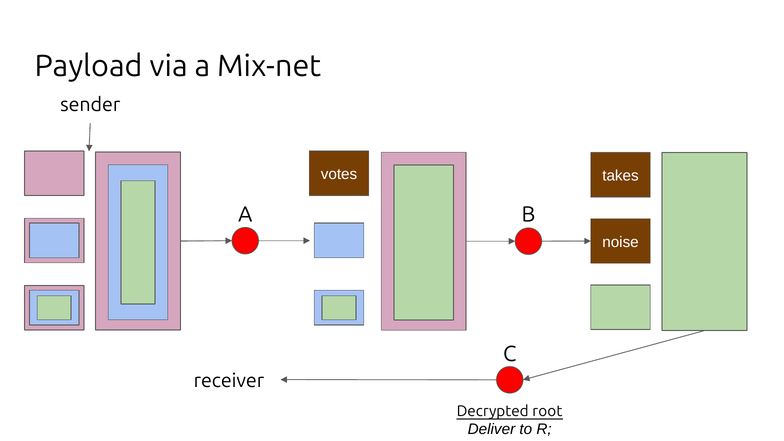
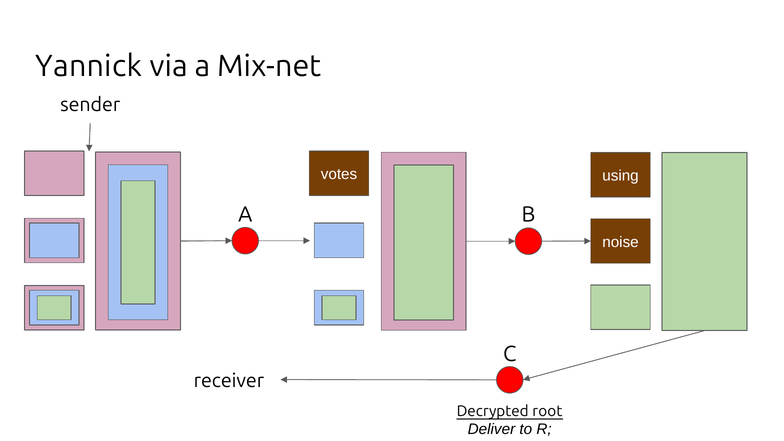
Payload: Payload -> Yannick (89, 66)
takes: takes -> using (620, 176)
